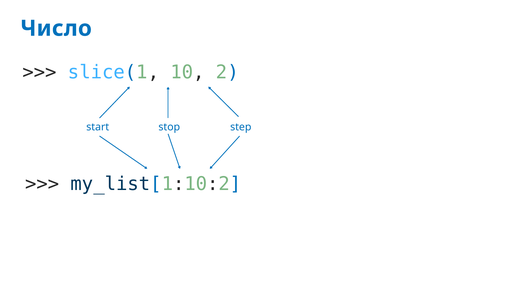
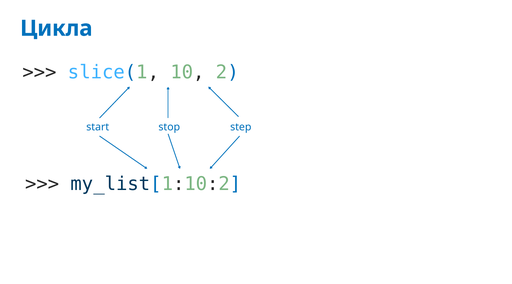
Число: Число -> Цикла (56, 28)
